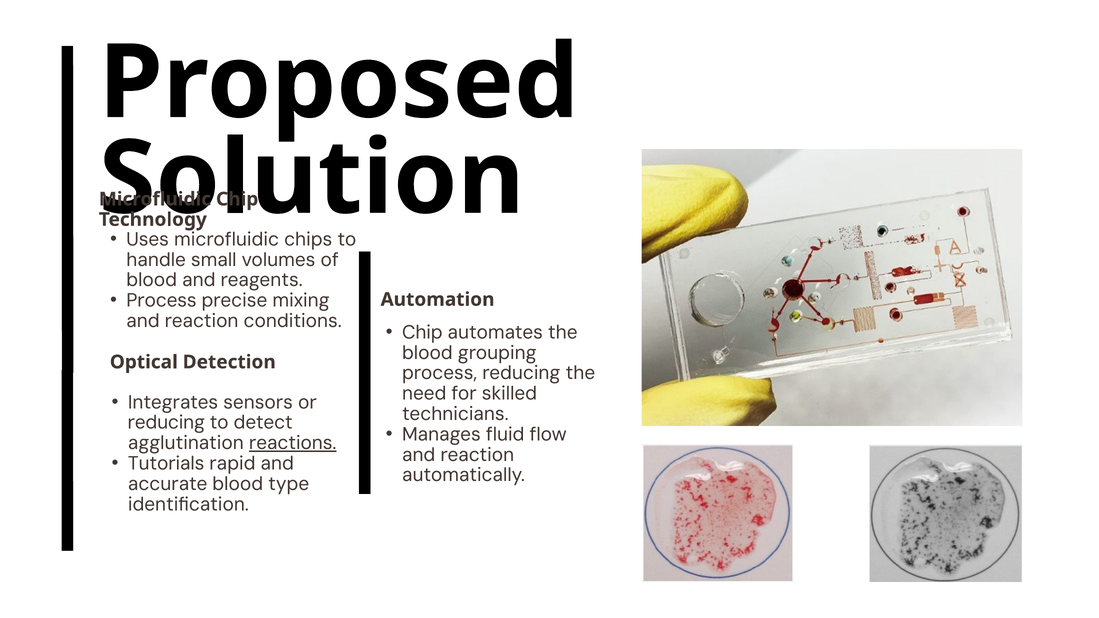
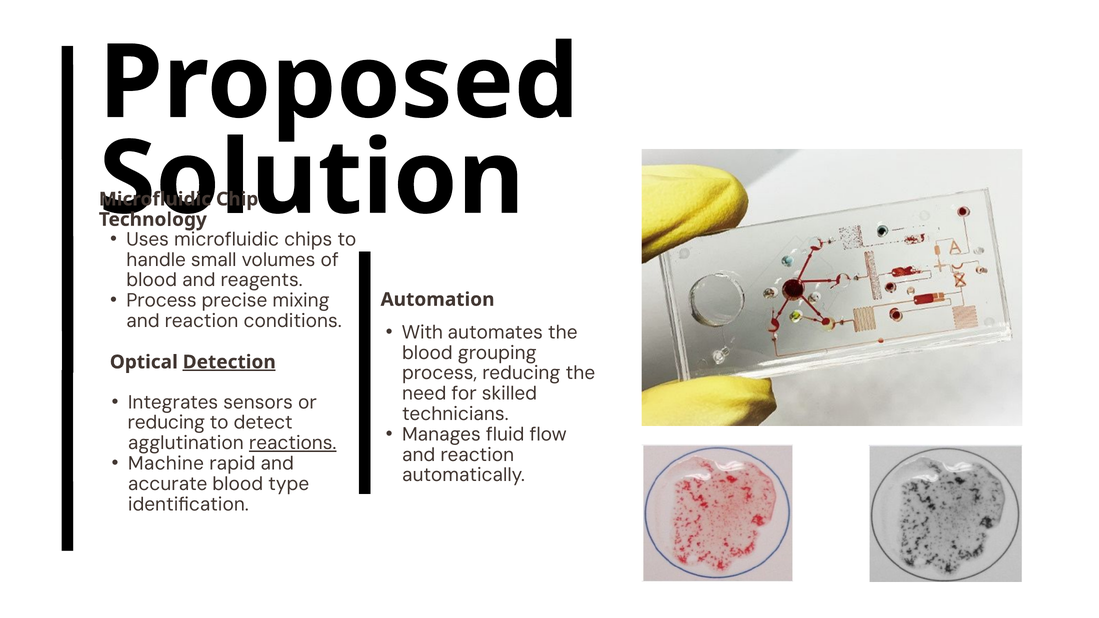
Chip: Chip -> With (422, 332)
Detection underline: none -> present (229, 362)
Tutorials: Tutorials -> Machine (166, 464)
